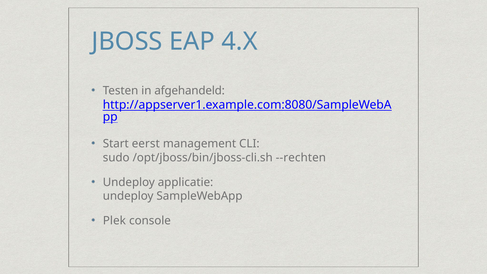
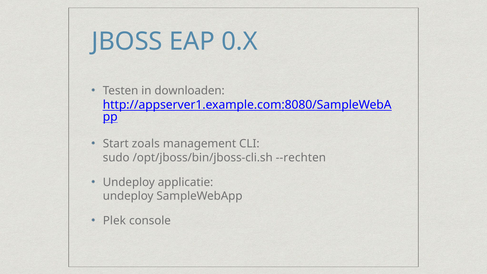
4.X: 4.X -> 0.X (239, 42)
afgehandeld: afgehandeld -> downloaden (190, 91)
eerst: eerst -> zoals (146, 144)
